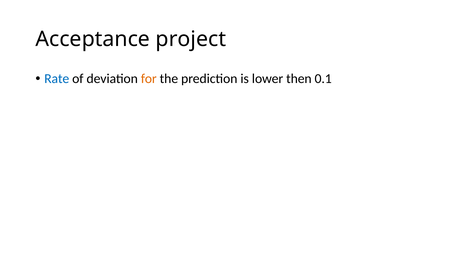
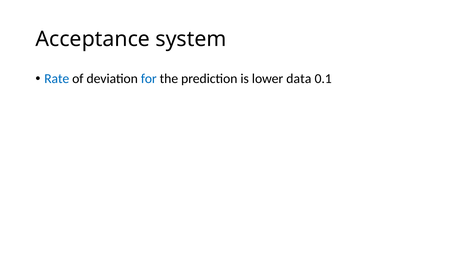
project: project -> system (191, 39)
for colour: orange -> blue (149, 79)
then: then -> data (299, 79)
